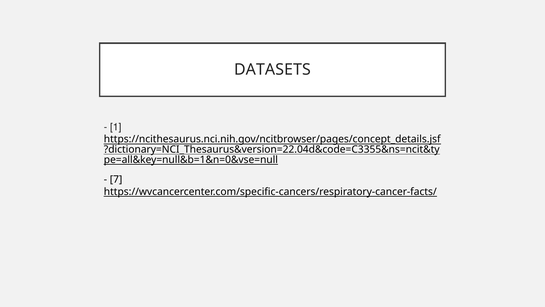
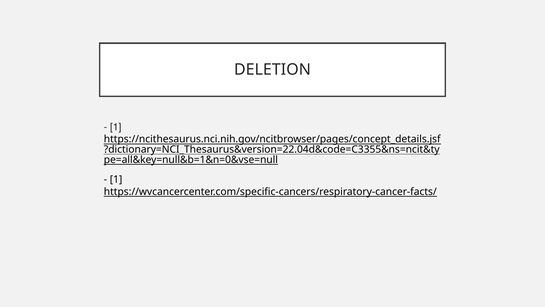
DATASETS: DATASETS -> DELETION (272, 70)
7: 7 -> 1 (116, 179)
